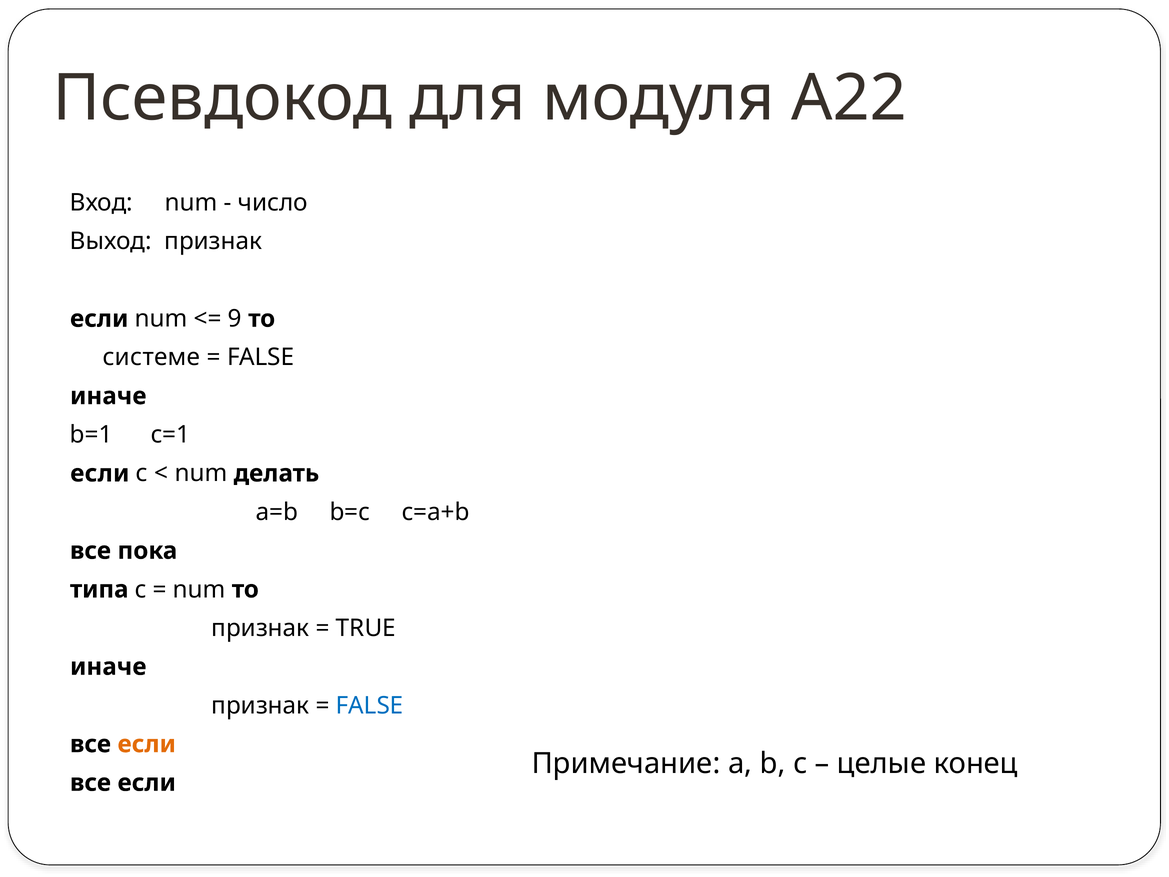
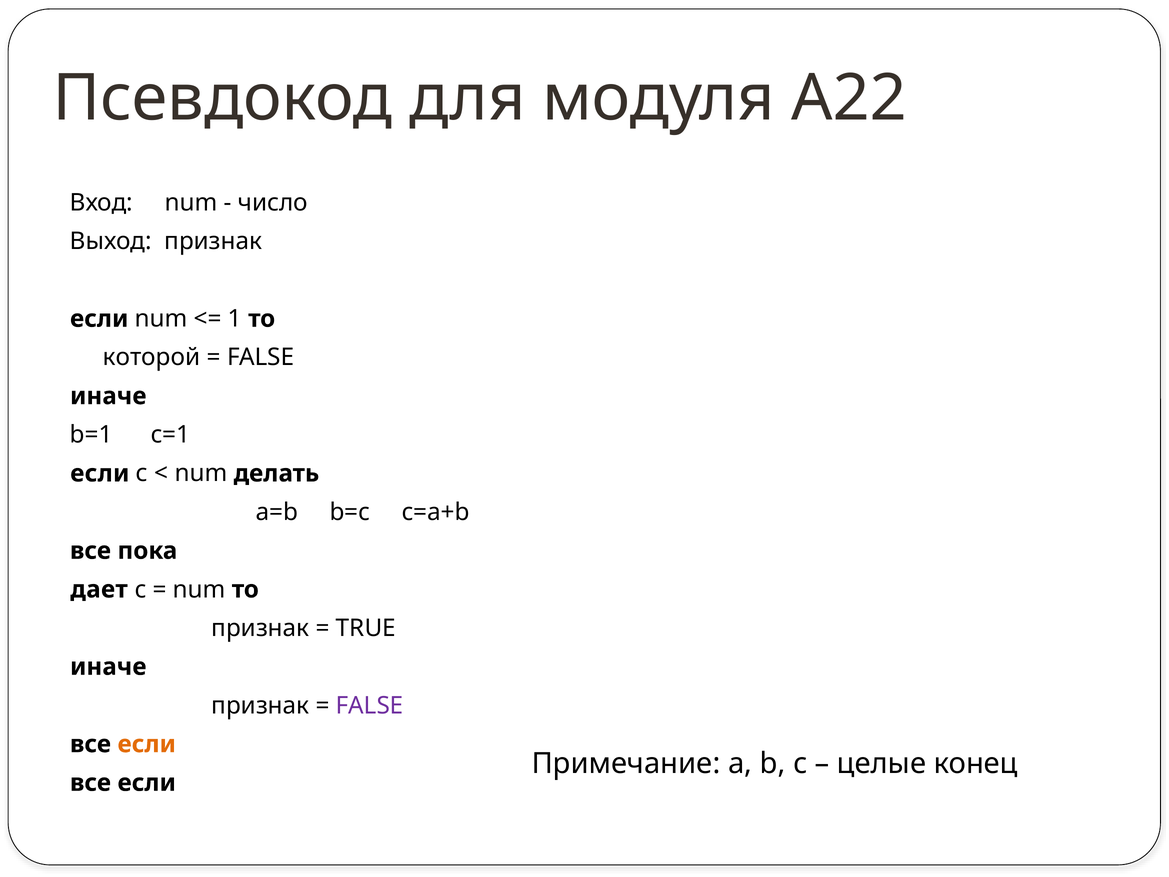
9: 9 -> 1 (235, 319)
системе: системе -> которой (151, 357)
типа: типа -> дает (99, 589)
FALSE colour: blue -> purple (370, 705)
